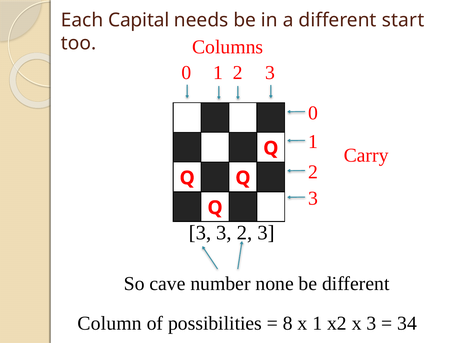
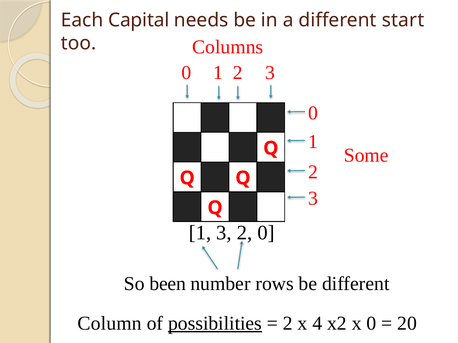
Carry: Carry -> Some (366, 156)
3: 3 -> 1 (200, 233)
3: 3 -> 0 (266, 233)
cave: cave -> been (168, 284)
none: none -> rows (275, 284)
possibilities underline: none -> present (215, 324)
8: 8 -> 2 (288, 324)
x 1: 1 -> 4 (317, 324)
x 3: 3 -> 0 (371, 324)
34: 34 -> 20 (407, 324)
